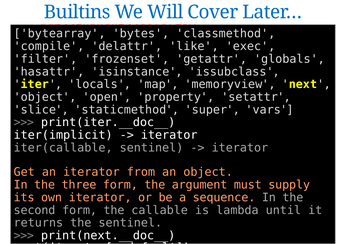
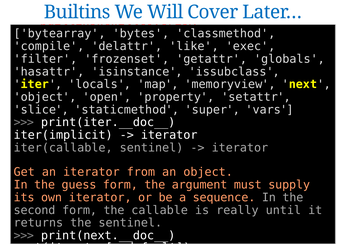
three: three -> guess (79, 185)
lambda: lambda -> really (237, 210)
